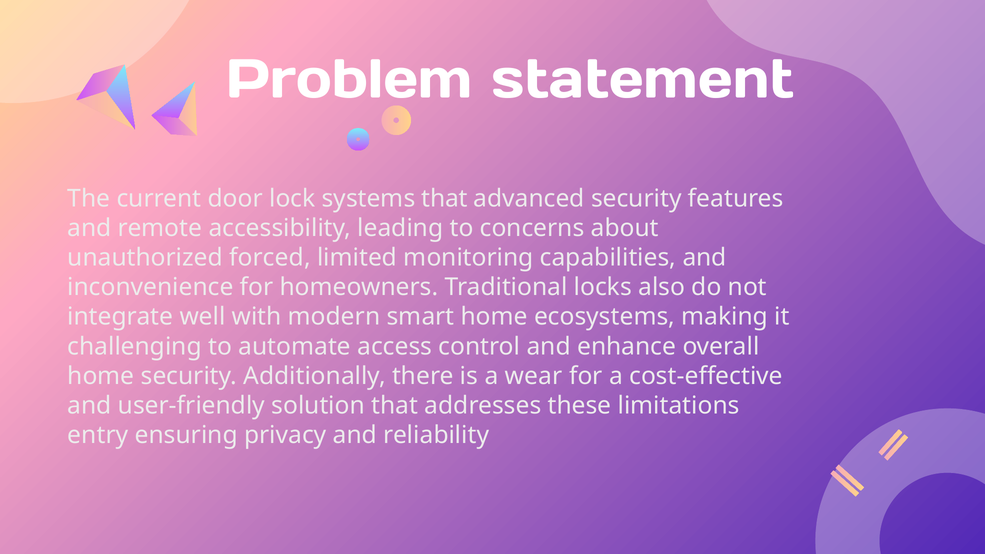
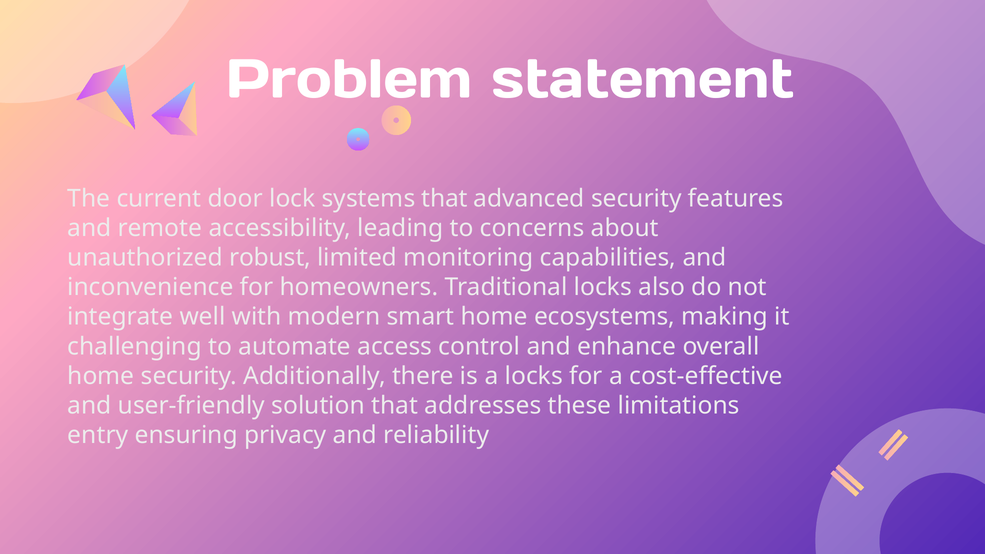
forced: forced -> robust (270, 258)
a wear: wear -> locks (534, 376)
